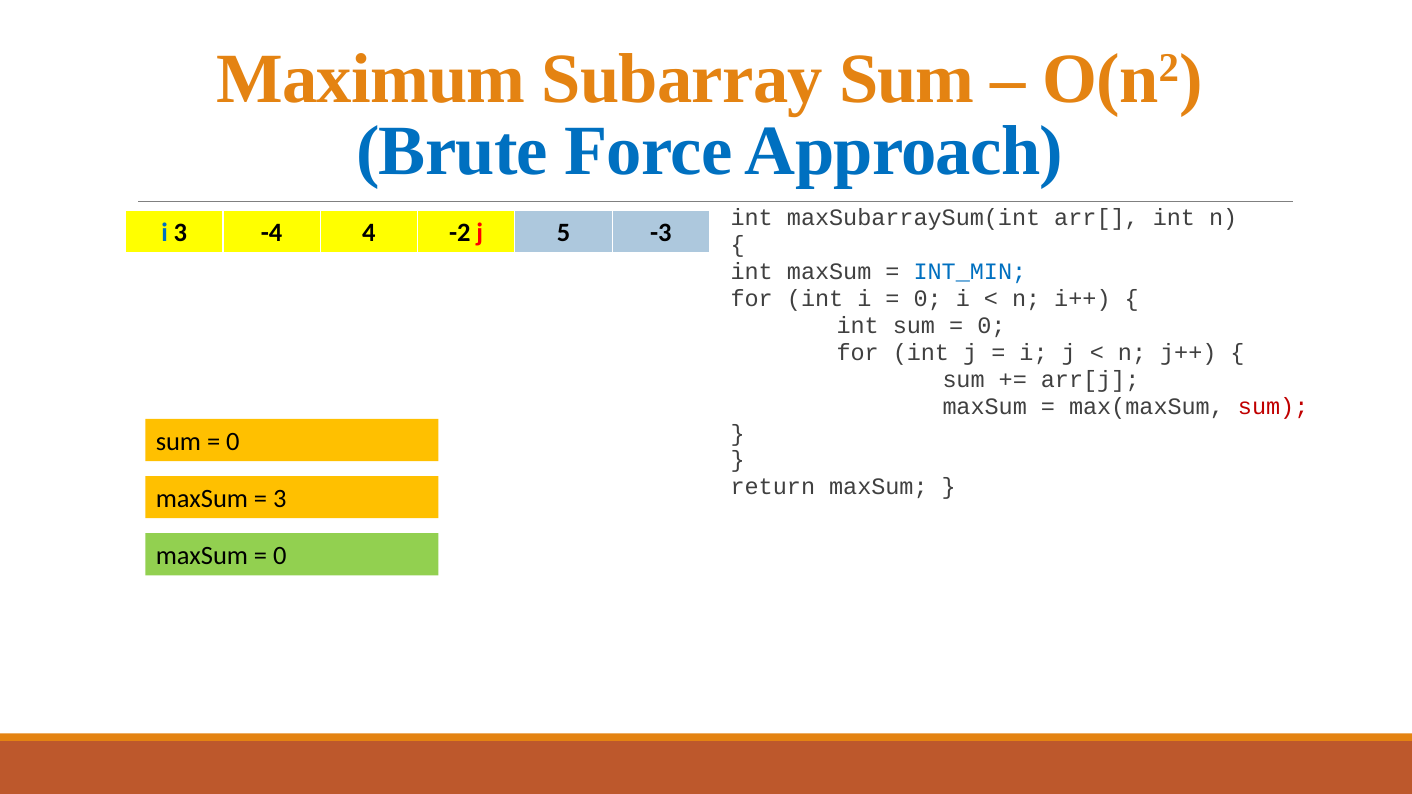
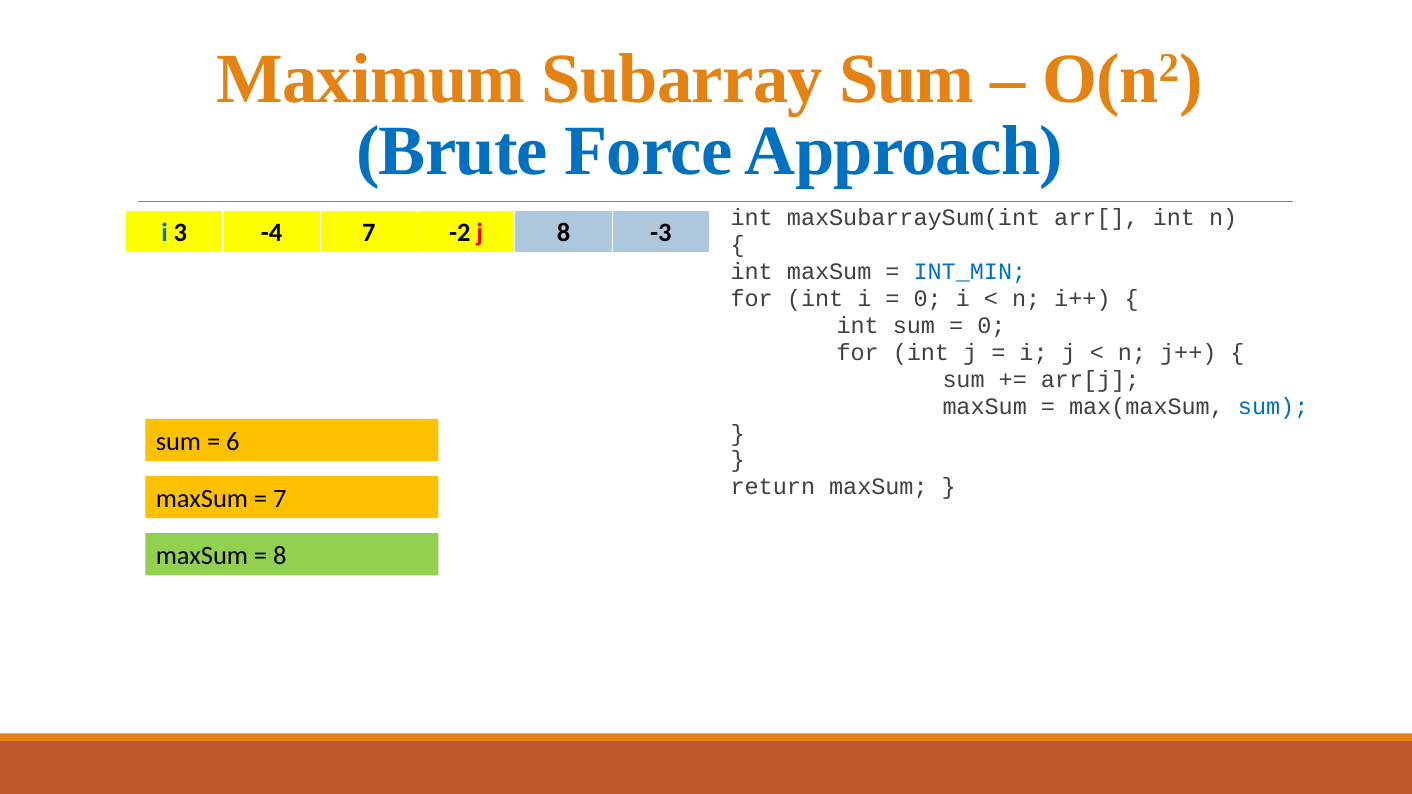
-4 4: 4 -> 7 (369, 233)
j 5: 5 -> 8 (564, 233)
sum colour: red -> blue (1273, 406)
0: 0 -> 6 (233, 442)
3: 3 -> 7 (280, 499)
0: 0 -> 8 (280, 556)
